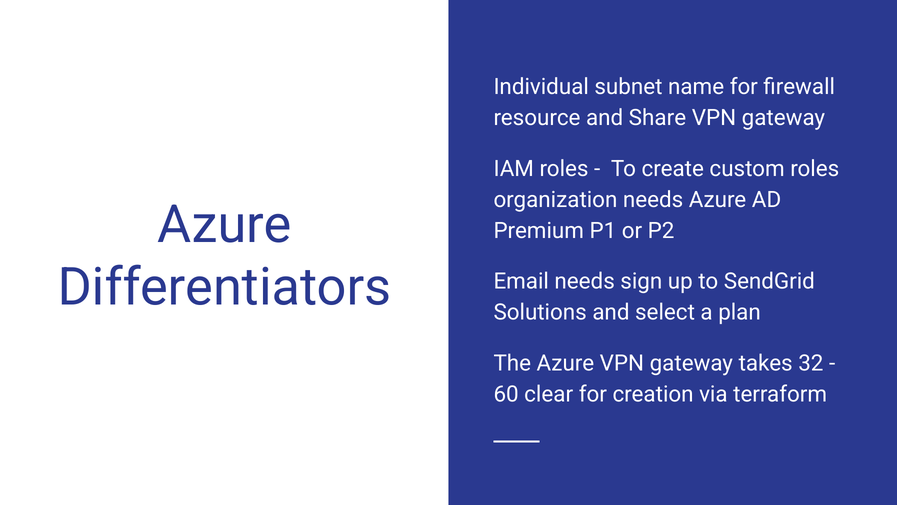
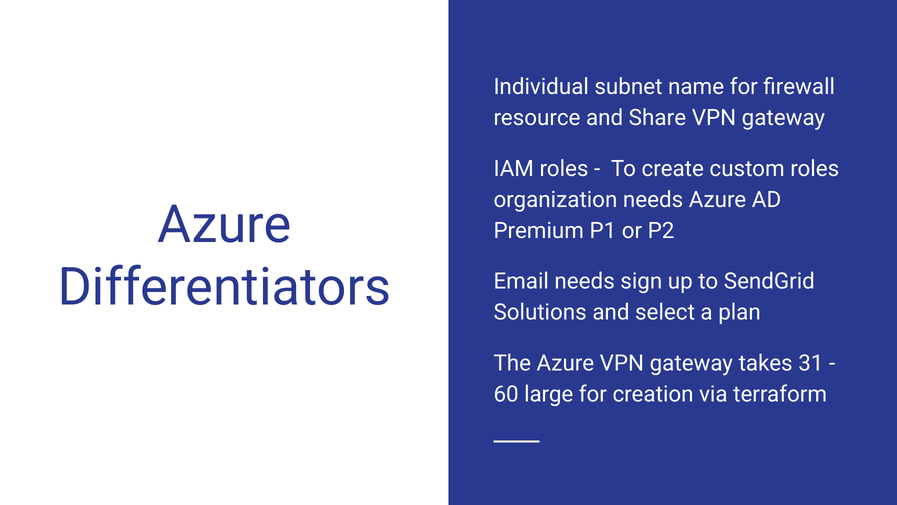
32: 32 -> 31 (811, 363)
clear: clear -> large (549, 394)
